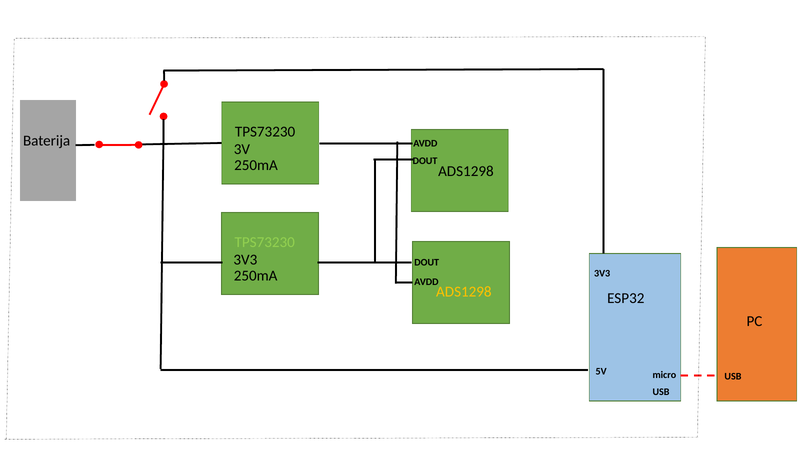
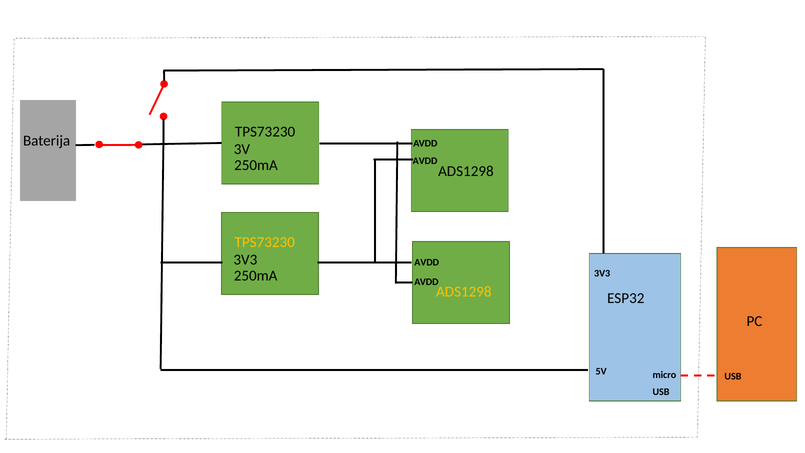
DOUT: DOUT -> AVDD (425, 161)
TPS73230 colour: light green -> yellow (265, 242)
DOUT: DOUT -> AVDD (427, 262)
